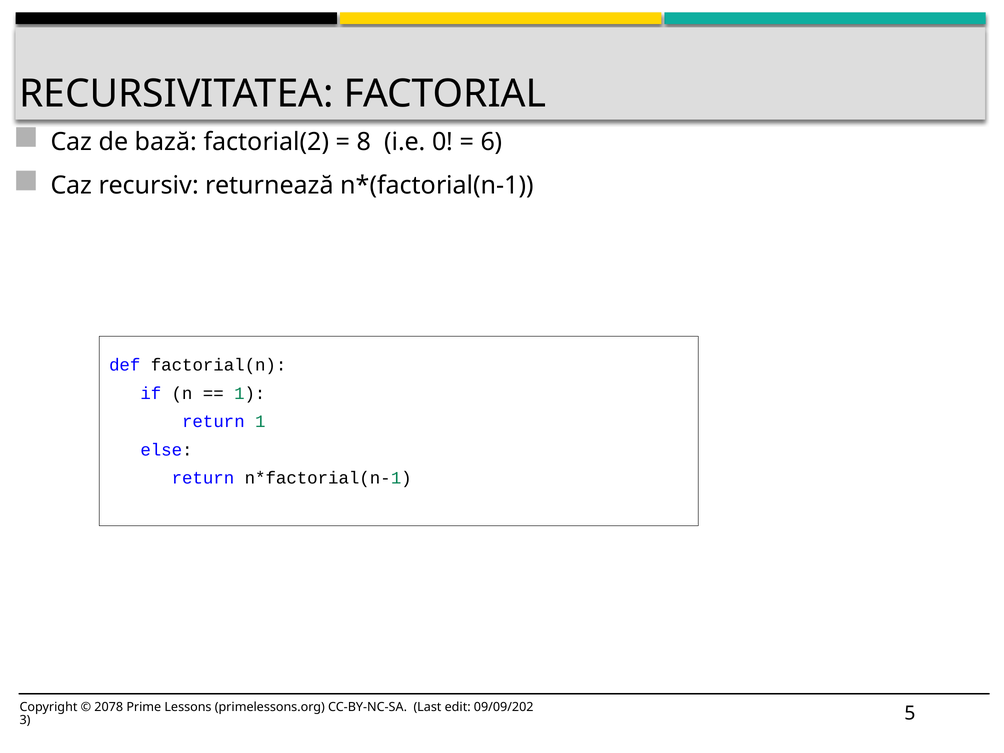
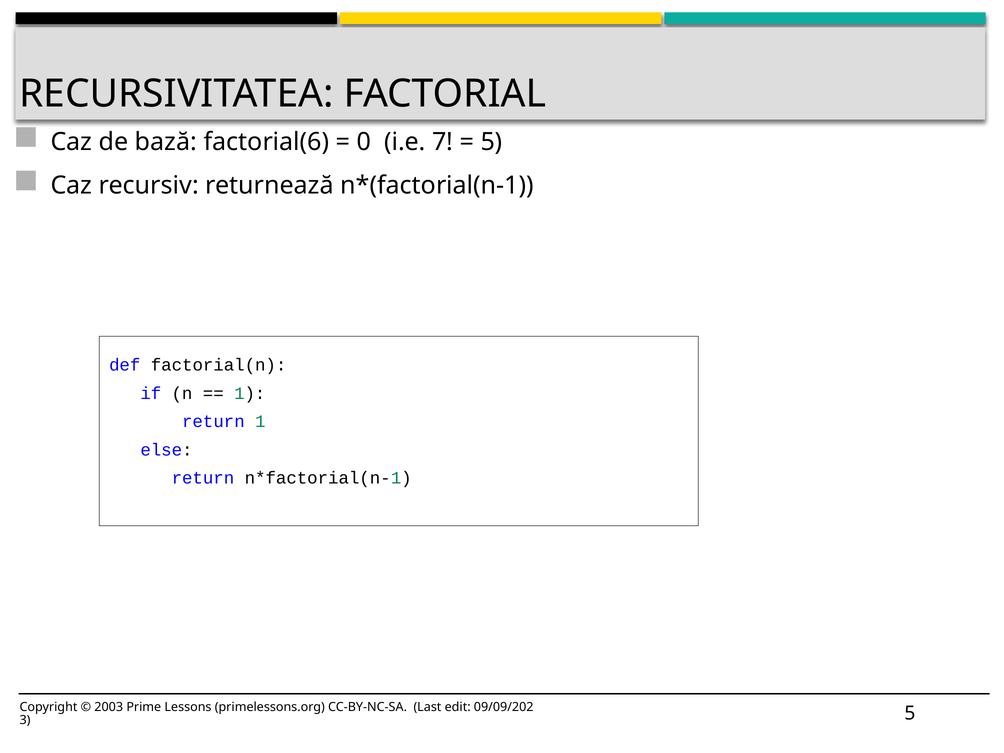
factorial(2: factorial(2 -> factorial(6 (266, 142)
8: 8 -> 0 (364, 142)
0: 0 -> 7 (443, 142)
6: 6 -> 5 (492, 142)
2078: 2078 -> 2003 (109, 707)
